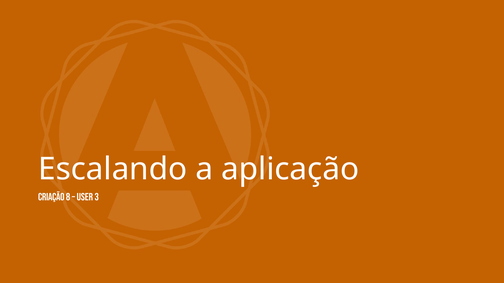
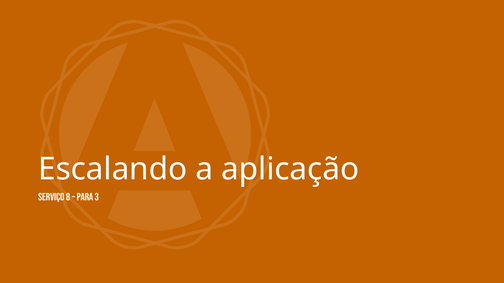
Criação: Criação -> Serviço (51, 197)
User: User -> Para (85, 197)
